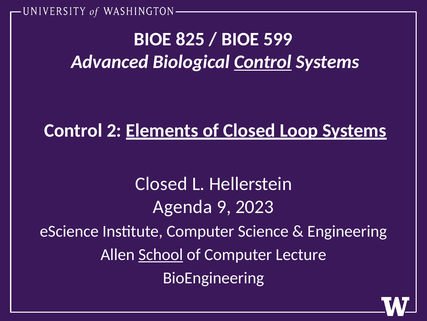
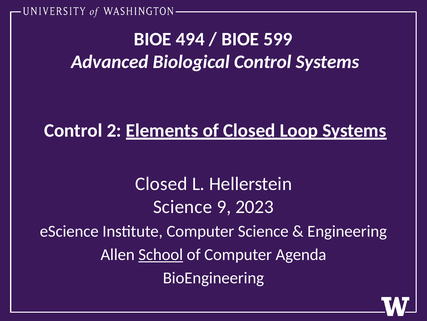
825: 825 -> 494 (190, 39)
Control underline: present -> none (263, 62)
Agenda: Agenda -> Science (183, 206)
Lecture: Lecture -> Agenda (301, 254)
